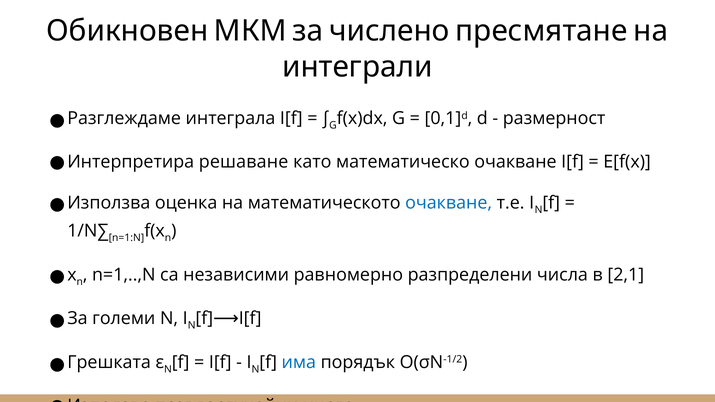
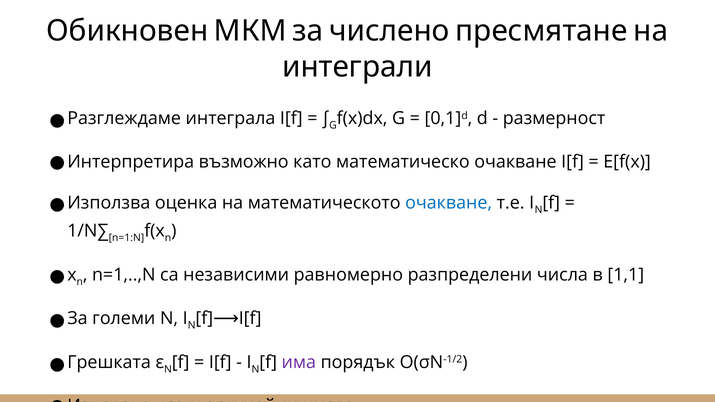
решаване: решаване -> възможно (244, 162)
2,1: 2,1 -> 1,1 (626, 275)
има colour: blue -> purple (299, 363)
